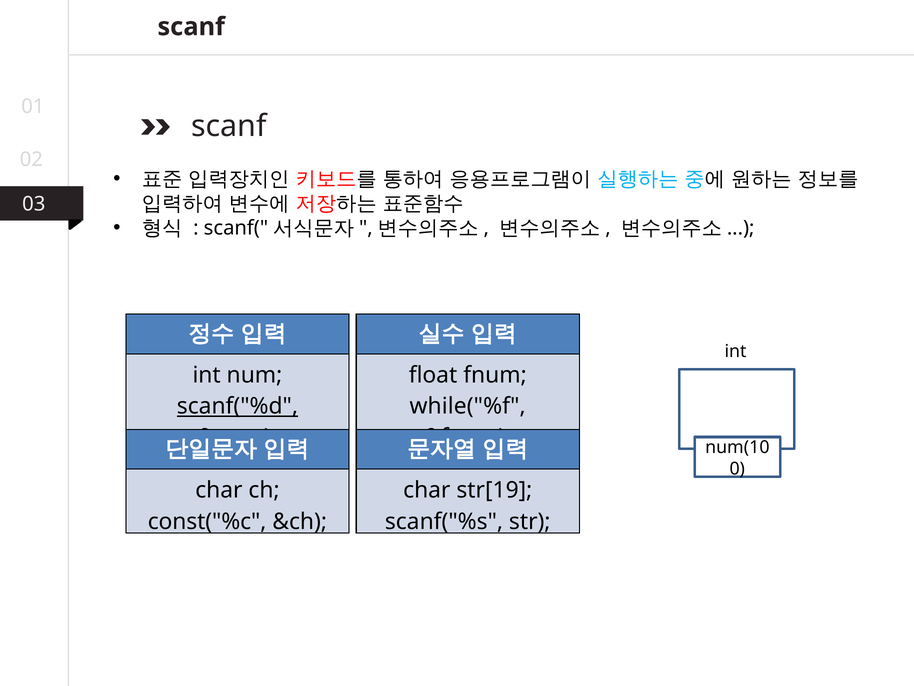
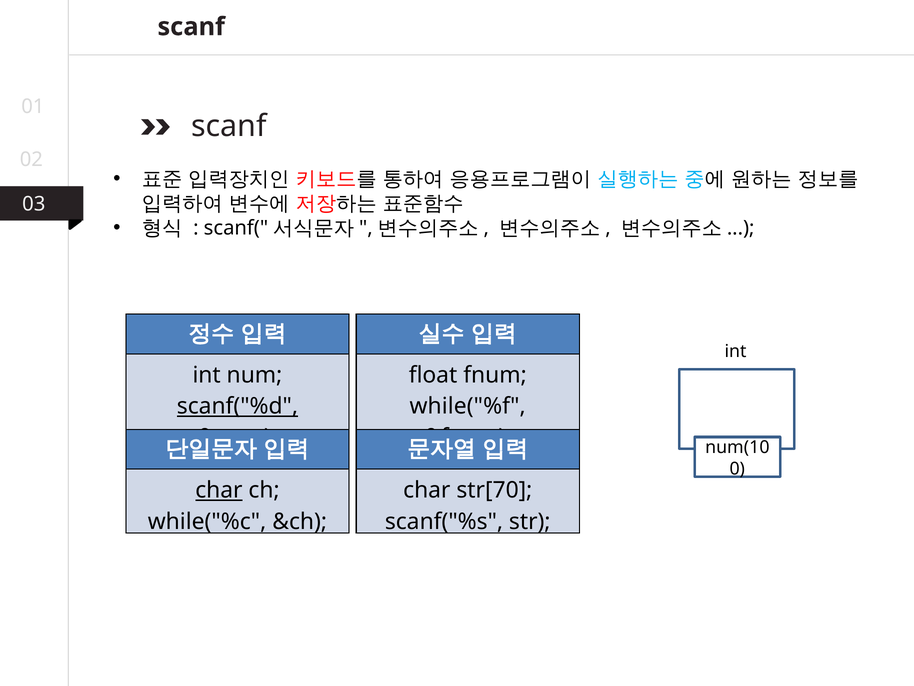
char underline: none -> present (219, 490)
str[19: str[19 -> str[70 (494, 490)
const("%c: const("%c -> while("%c (207, 521)
